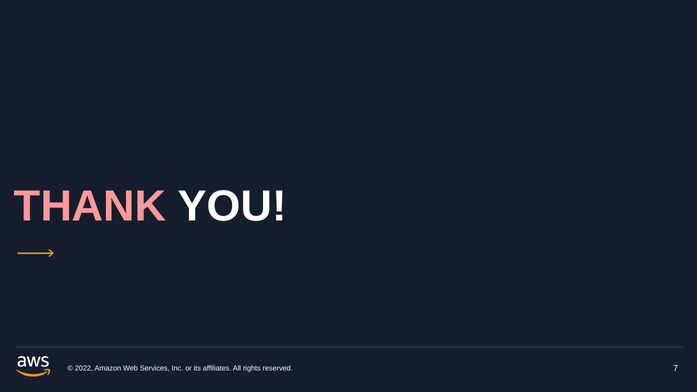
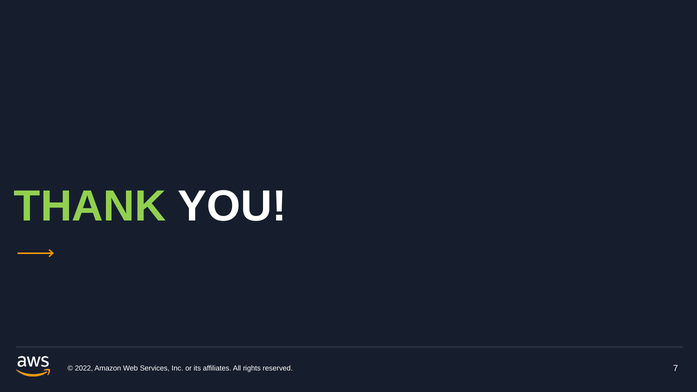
THANK colour: pink -> light green (90, 206)
